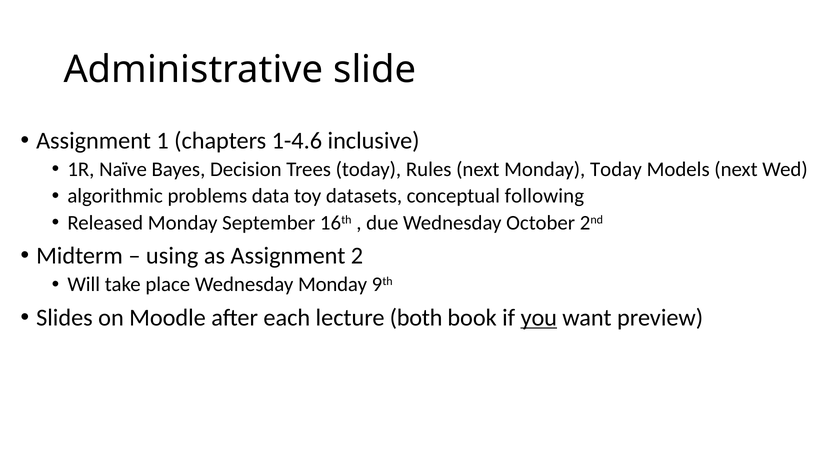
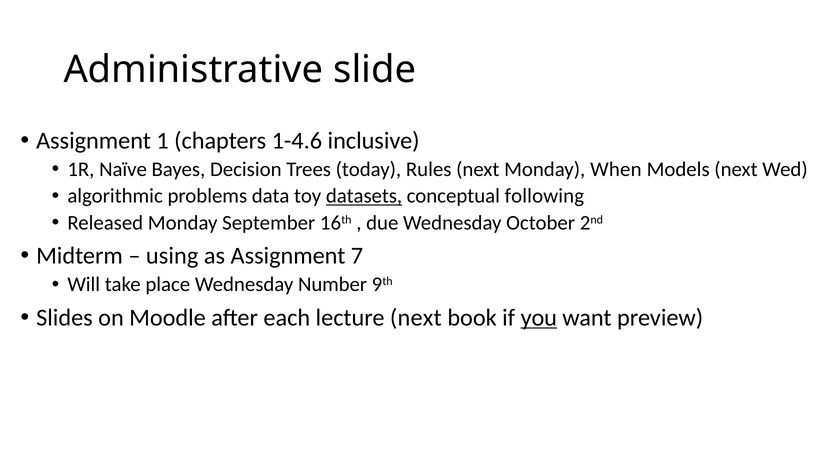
Monday Today: Today -> When (616, 170)
datasets underline: none -> present (364, 196)
2: 2 -> 7 (357, 256)
Wednesday Monday: Monday -> Number (333, 285)
lecture both: both -> next (416, 318)
